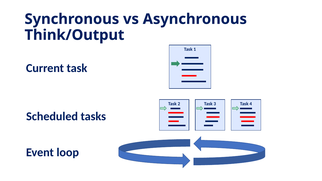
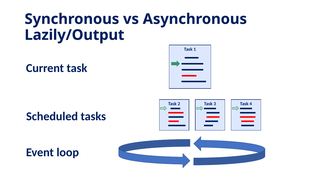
Think/Output: Think/Output -> Lazily/Output (74, 35)
